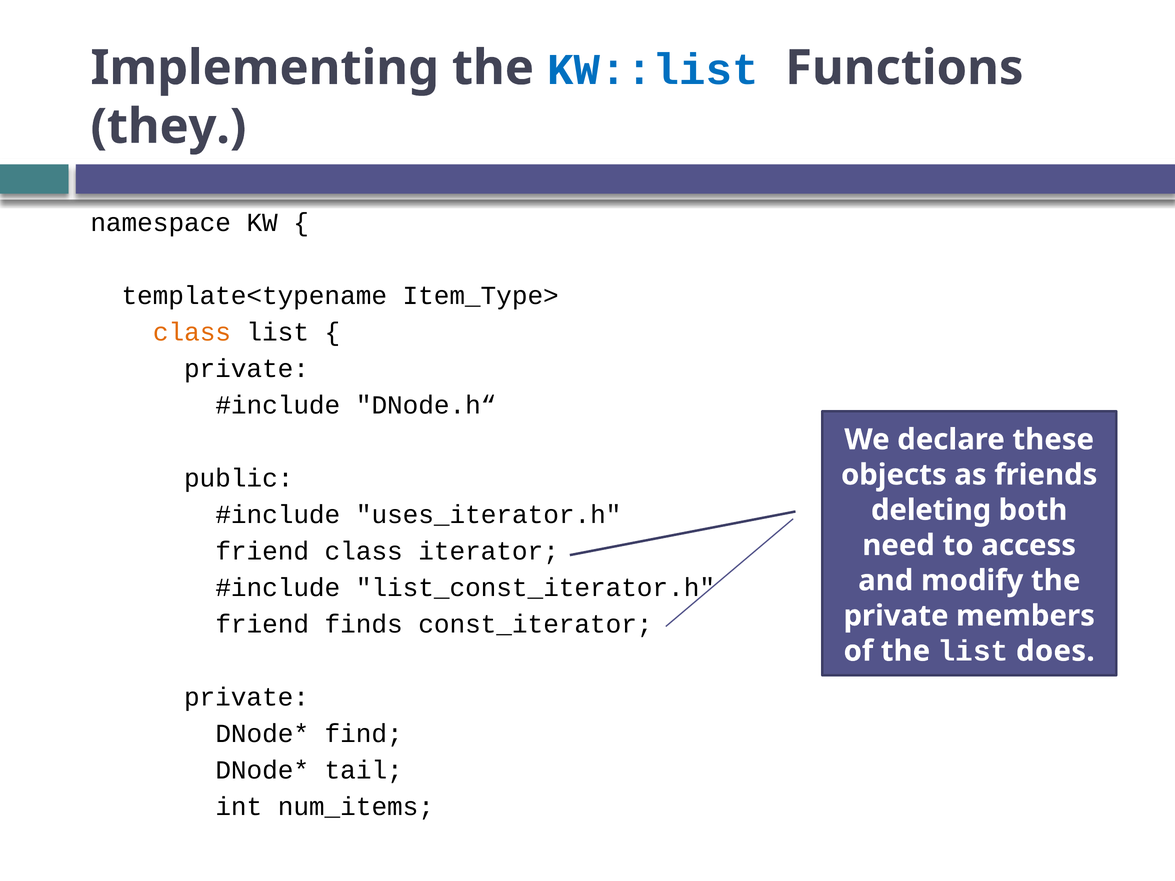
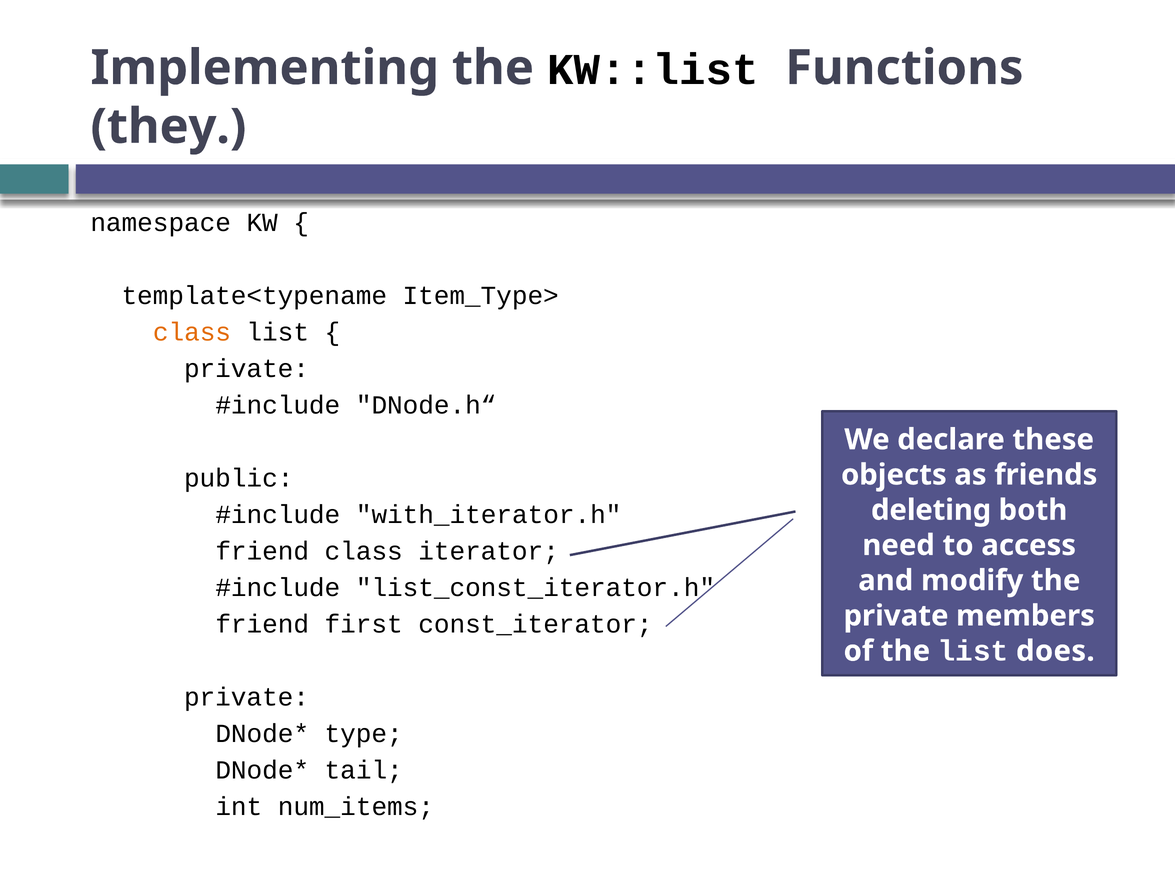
KW::list colour: blue -> black (653, 70)
uses_iterator.h: uses_iterator.h -> with_iterator.h (489, 515)
finds: finds -> first (364, 624)
find: find -> type (364, 734)
